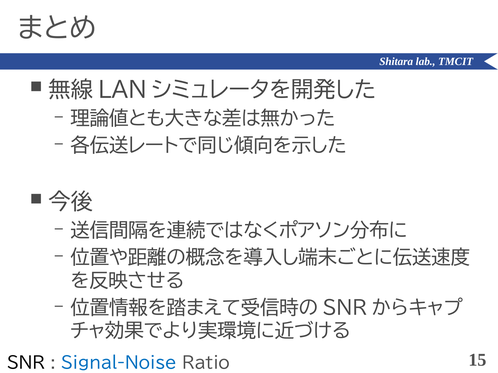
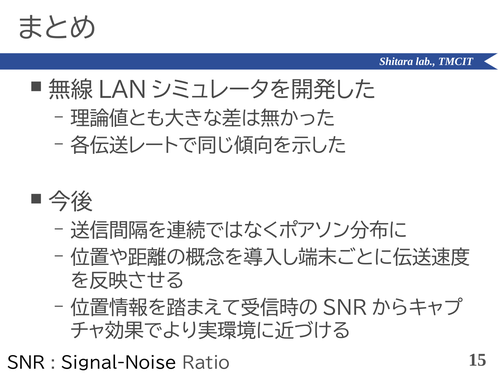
Signal-Noise colour: blue -> black (119, 364)
